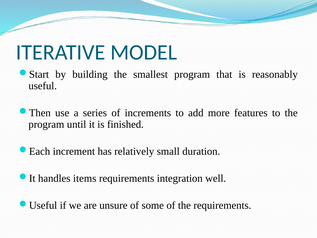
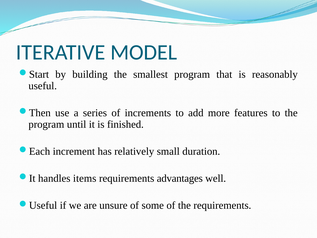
integration: integration -> advantages (180, 178)
